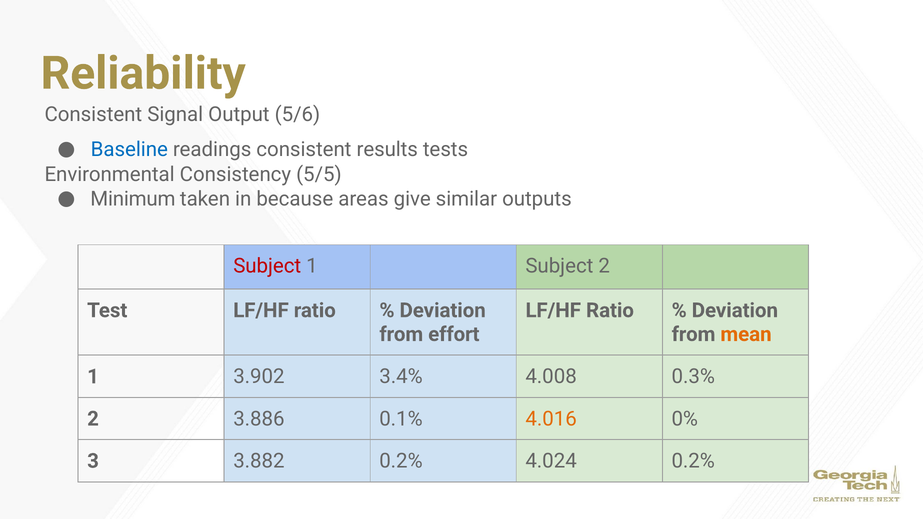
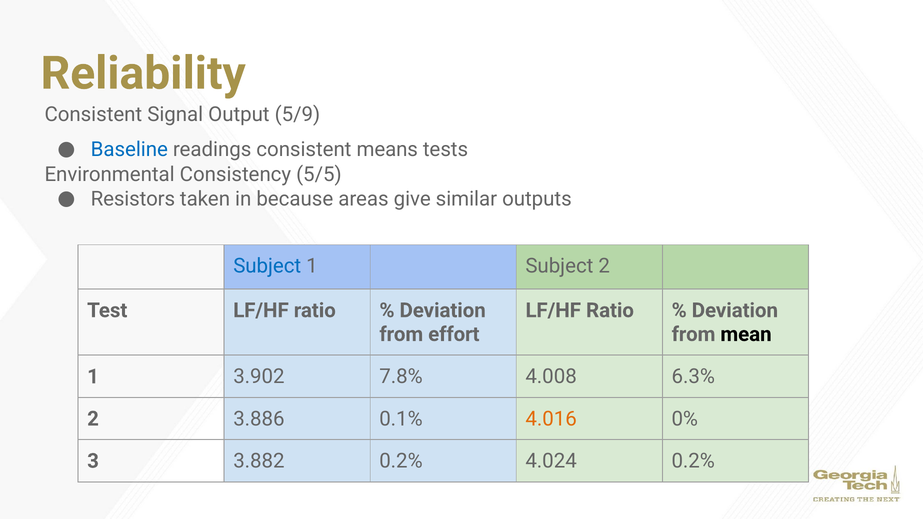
5/6: 5/6 -> 5/9 (297, 115)
results: results -> means (387, 150)
Minimum: Minimum -> Resistors (133, 199)
Subject colour: red -> blue (267, 266)
mean colour: orange -> black (746, 334)
3.4%: 3.4% -> 7.8% (401, 377)
0.3%: 0.3% -> 6.3% (693, 377)
